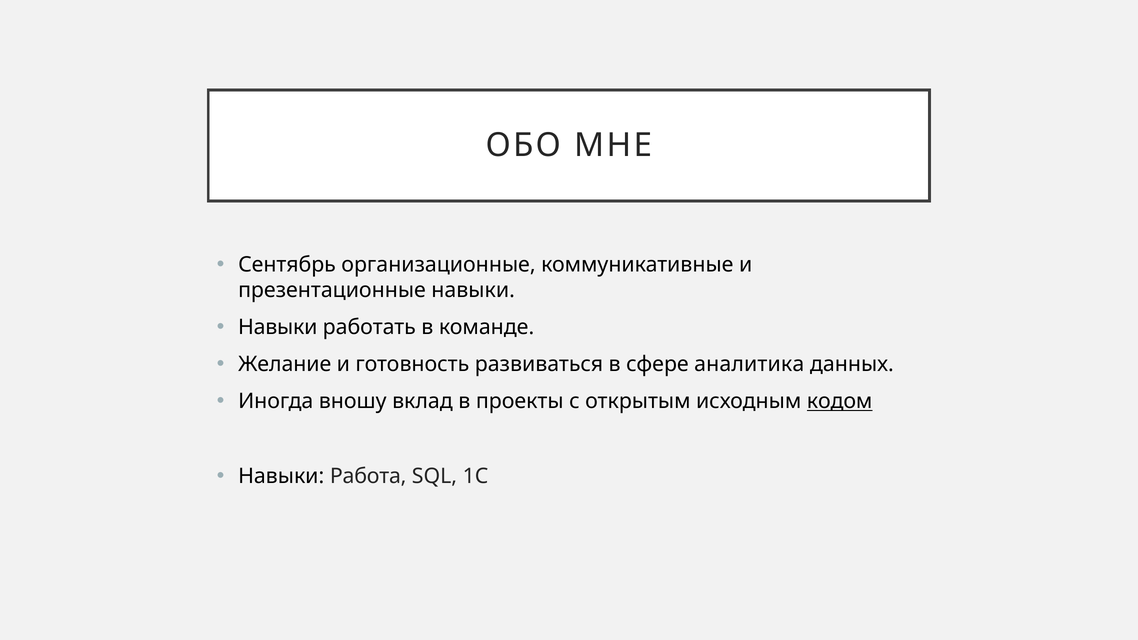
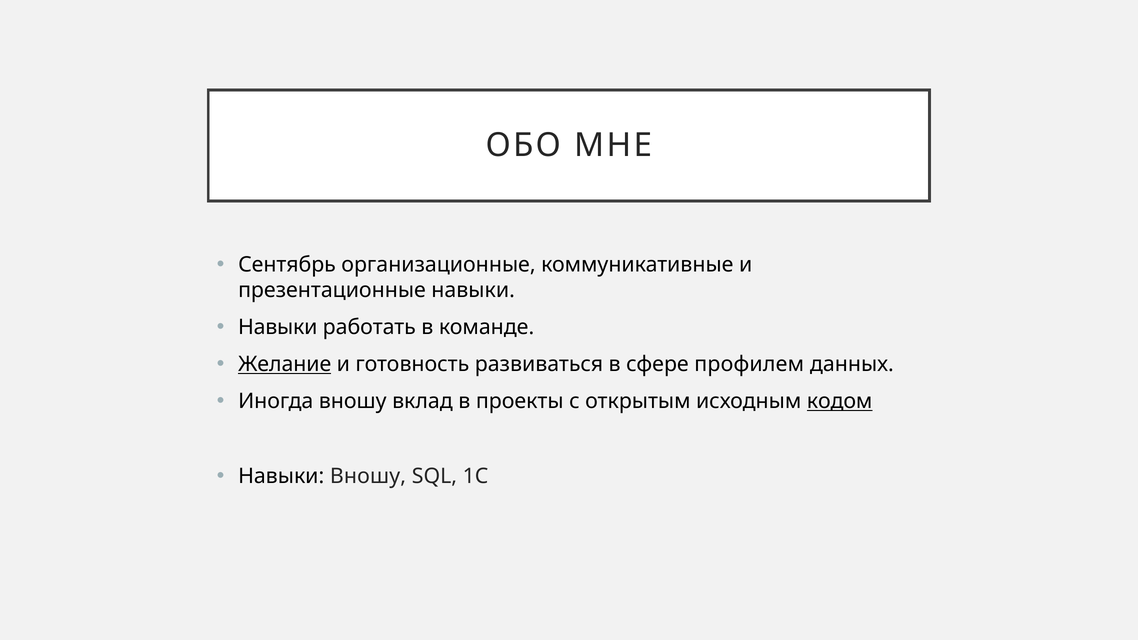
Желание underline: none -> present (285, 364)
аналитика: аналитика -> профилем (749, 364)
Навыки Работа: Работа -> Вношу (368, 476)
